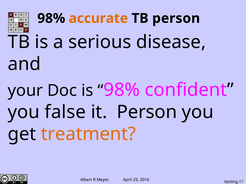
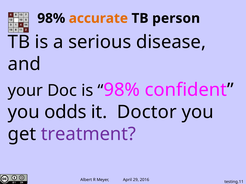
false: false -> odds (65, 112)
it Person: Person -> Doctor (147, 112)
treatment colour: orange -> purple (88, 134)
